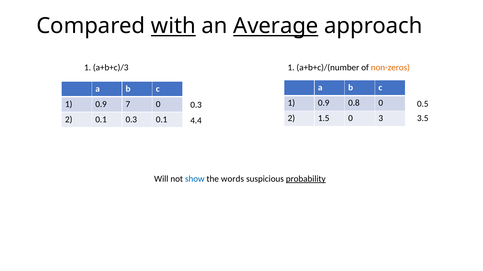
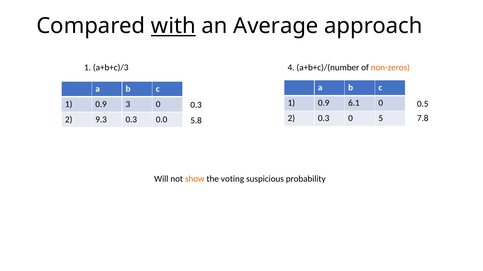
Average underline: present -> none (276, 26)
a+b+c)/3 1: 1 -> 4 (291, 68)
0.8: 0.8 -> 6.1 (354, 103)
7: 7 -> 3 (128, 104)
2 1.5: 1.5 -> 0.3 (324, 119)
3: 3 -> 5 (381, 119)
3.5: 3.5 -> 7.8 (423, 119)
2 0.1: 0.1 -> 9.3 (101, 120)
0.3 0.1: 0.1 -> 0.0 (162, 120)
4.4: 4.4 -> 5.8 (196, 121)
show colour: blue -> orange (195, 179)
words: words -> voting (233, 179)
probability underline: present -> none (306, 179)
